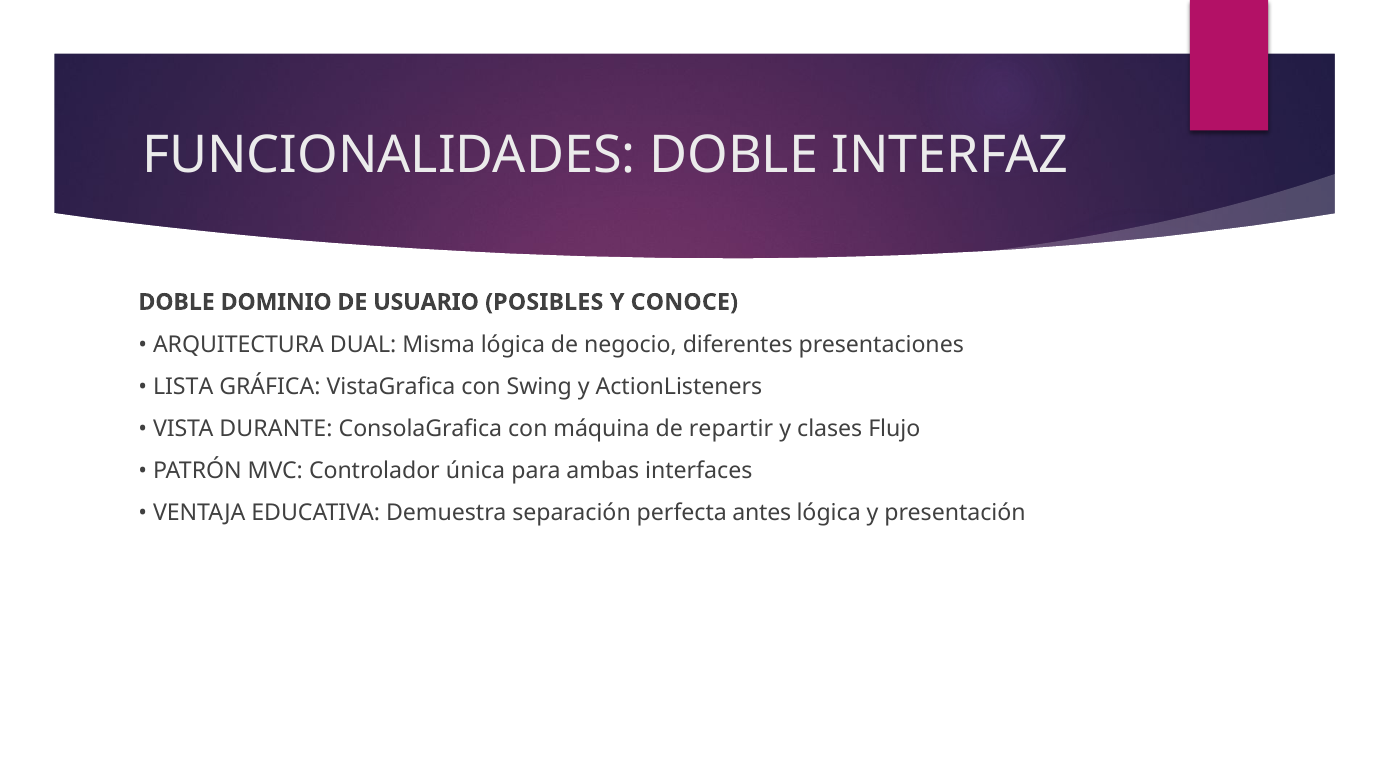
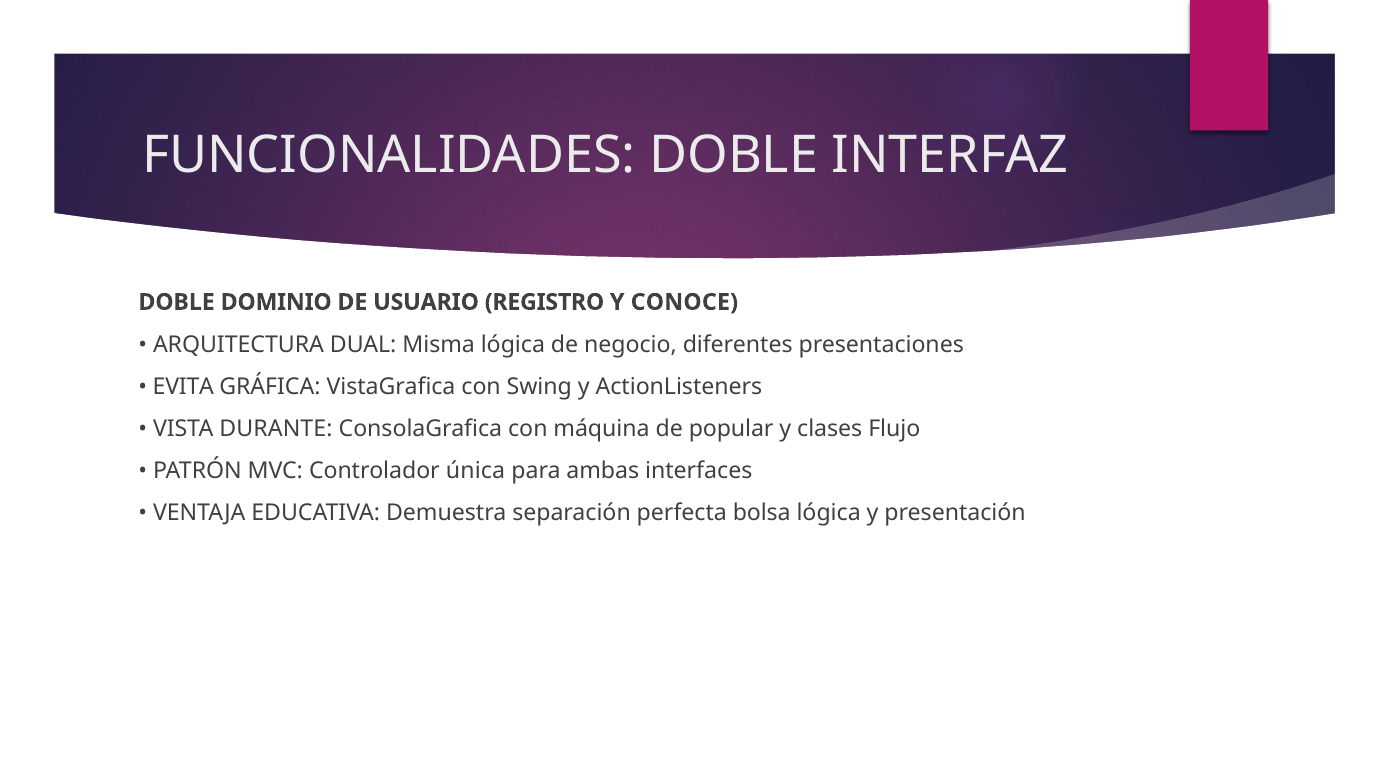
POSIBLES: POSIBLES -> REGISTRO (544, 302)
LISTA: LISTA -> EVITA (183, 387)
repartir: repartir -> popular (731, 429)
antes: antes -> bolsa (762, 513)
